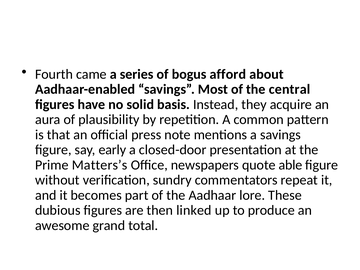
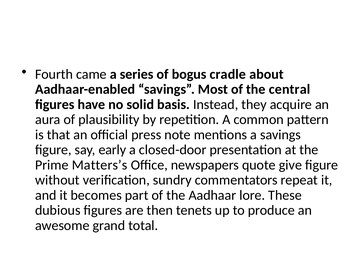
afford: afford -> cradle (228, 74)
able: able -> give (290, 165)
linked: linked -> tenets (194, 210)
